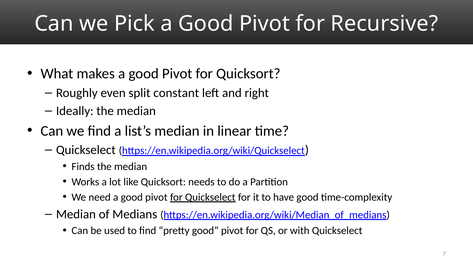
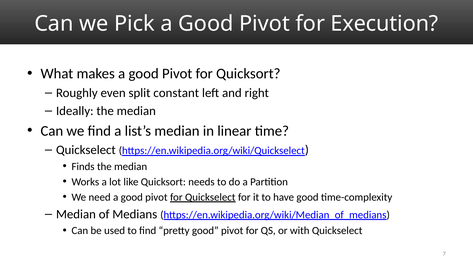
Recursive: Recursive -> Execution (384, 24)
